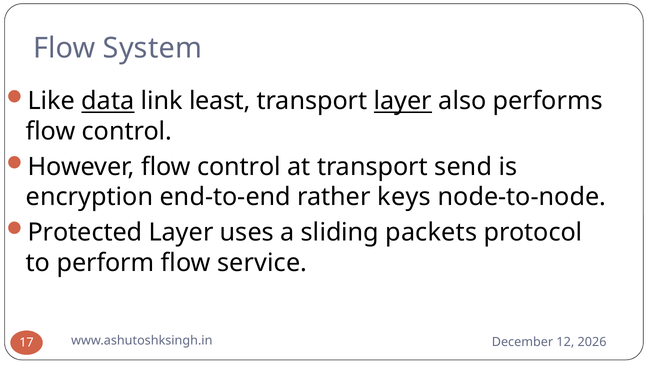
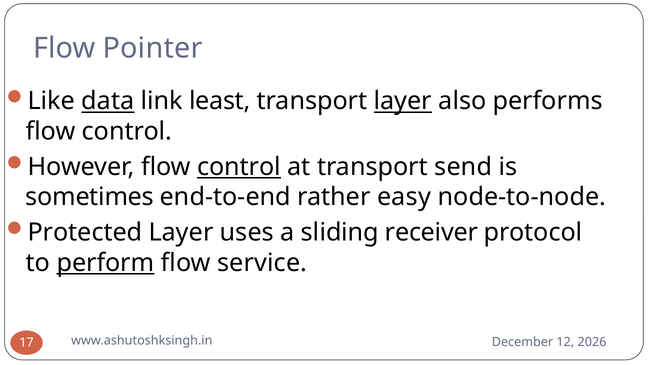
System: System -> Pointer (153, 48)
control underline: none -> present (239, 167)
encryption: encryption -> sometimes (90, 197)
keys: keys -> easy (404, 197)
packets: packets -> receiver (432, 232)
perform underline: none -> present (106, 262)
